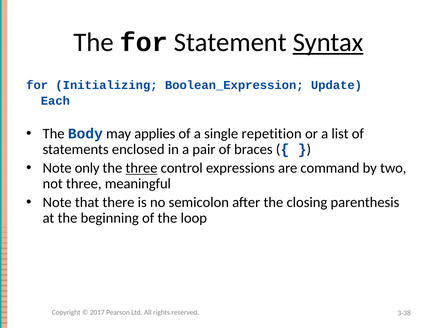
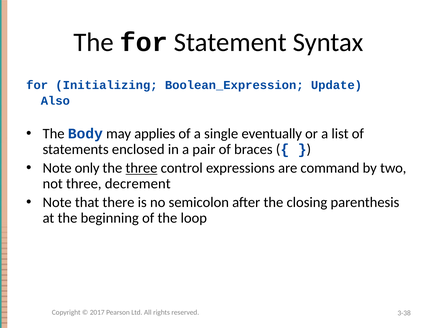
Syntax underline: present -> none (328, 42)
Each: Each -> Also (55, 101)
repetition: repetition -> eventually (272, 134)
meaningful: meaningful -> decrement (138, 184)
